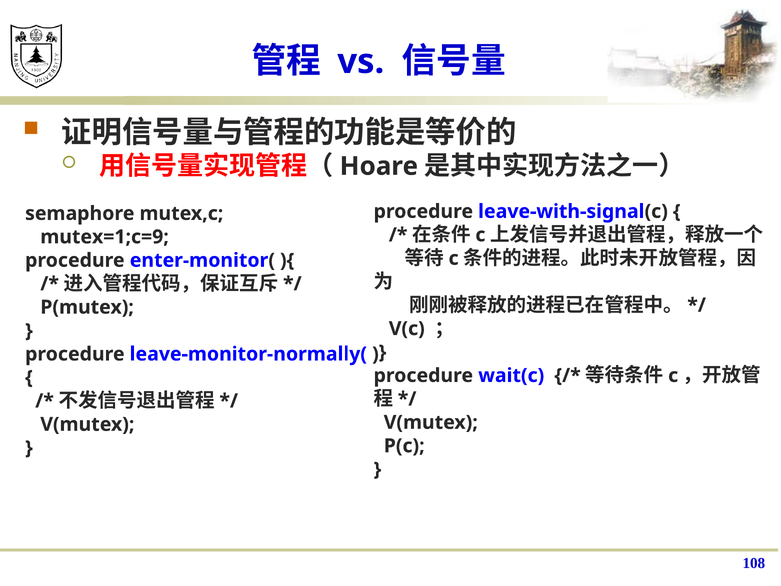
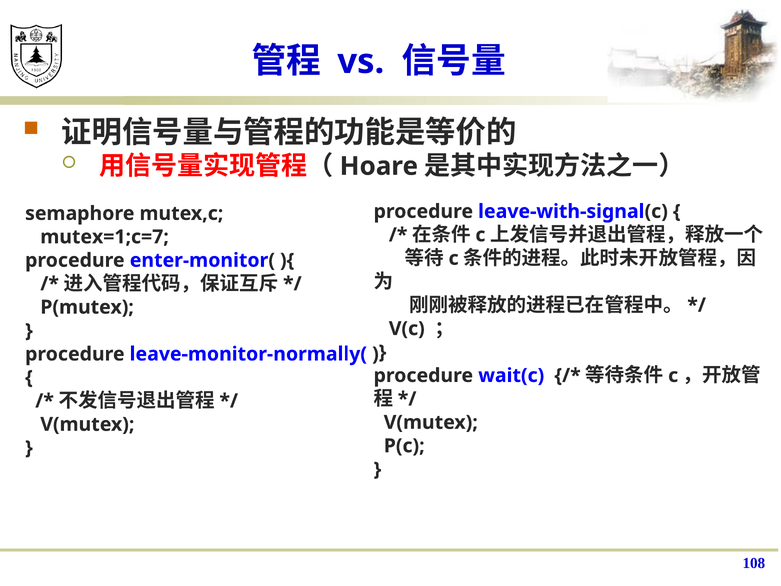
mutex=1;c=9: mutex=1;c=9 -> mutex=1;c=7 (105, 237)
